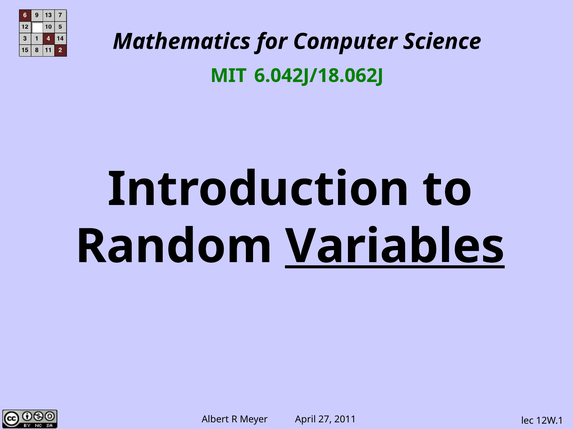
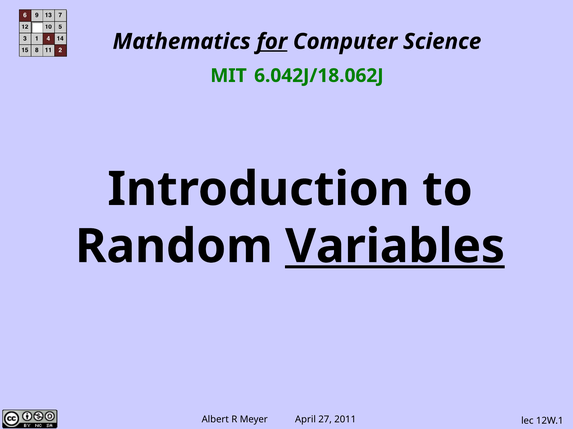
for underline: none -> present (272, 42)
